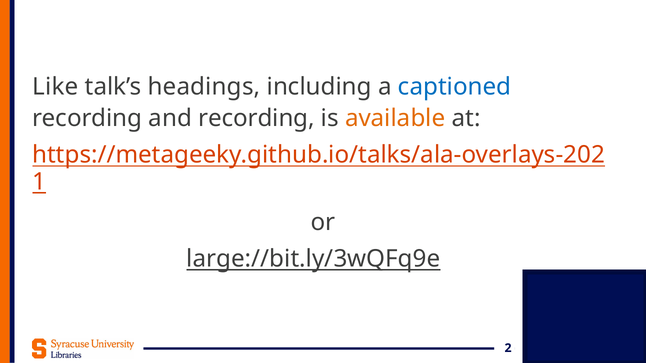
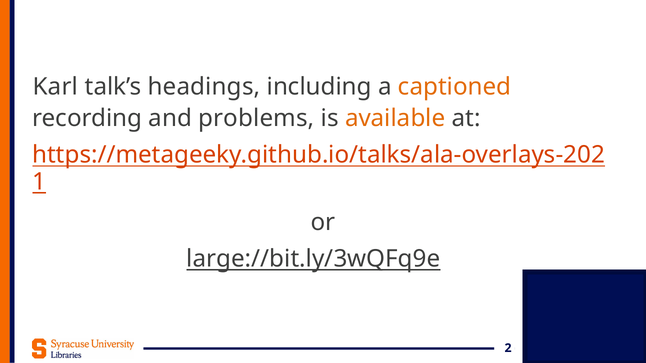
Like: Like -> Karl (55, 87)
captioned colour: blue -> orange (455, 87)
and recording: recording -> problems (256, 118)
